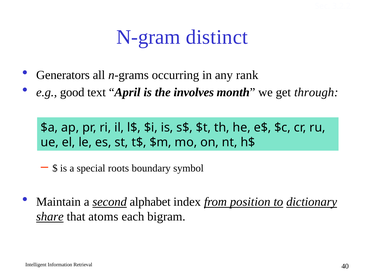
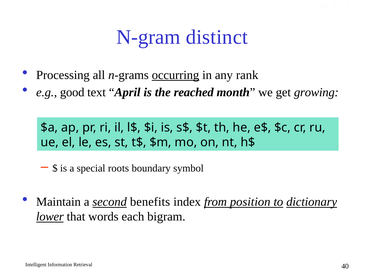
Generators: Generators -> Processing (63, 75)
occurring underline: none -> present (176, 75)
involves: involves -> reached (194, 92)
through: through -> growing (316, 92)
alphabet: alphabet -> benefits (150, 202)
share: share -> lower (50, 217)
atoms: atoms -> words (103, 217)
